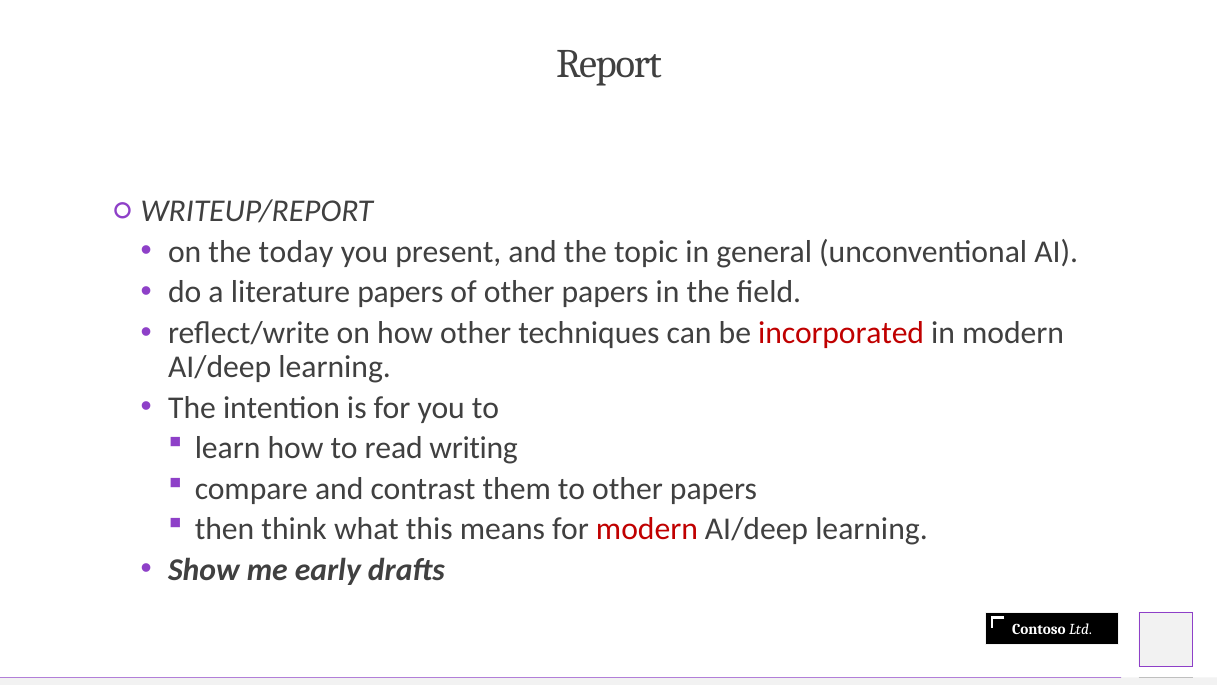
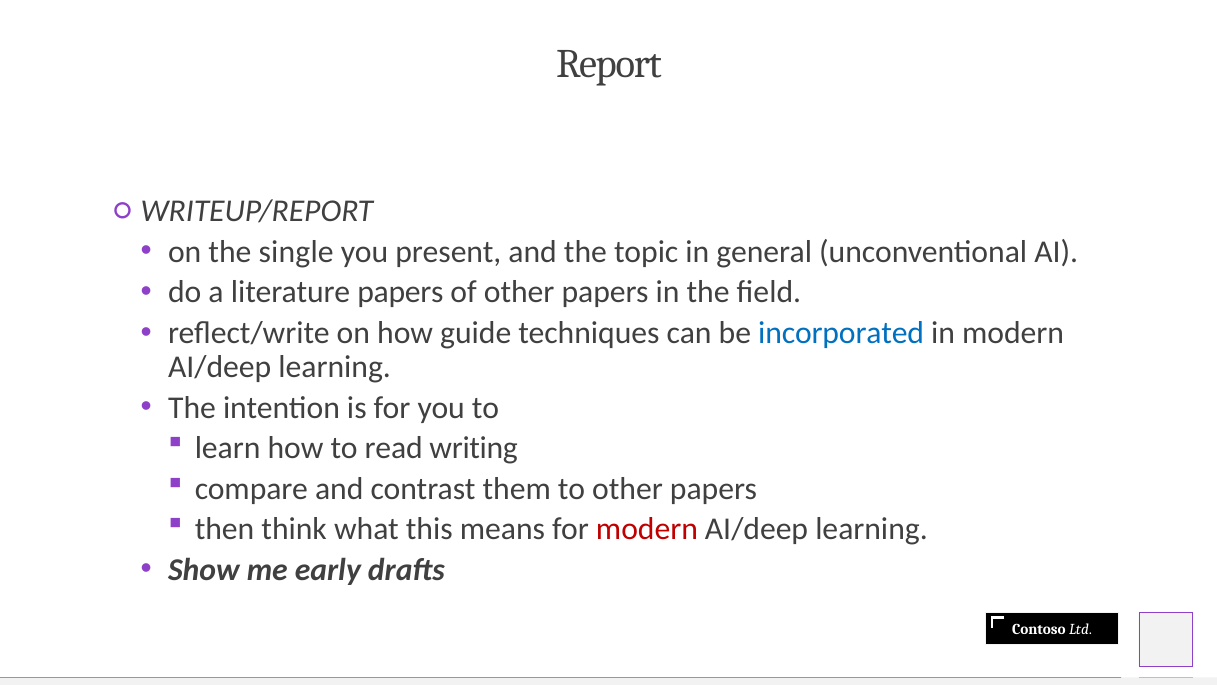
today: today -> single (296, 252)
how other: other -> guide (476, 333)
incorporated colour: red -> blue (841, 333)
